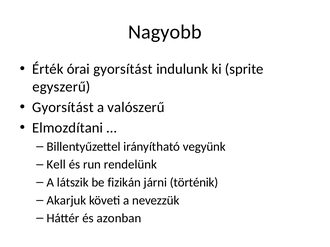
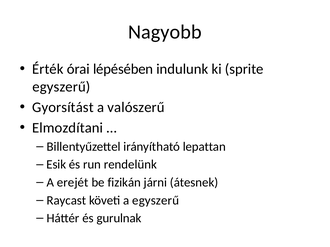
órai gyorsítást: gyorsítást -> lépésében (123, 69)
vegyünk: vegyünk -> lepattan (204, 147)
Kell: Kell -> Esik (56, 165)
látszik: látszik -> erejét (73, 183)
történik: történik -> átesnek (194, 183)
Akarjuk: Akarjuk -> Raycast (66, 201)
a nevezzük: nevezzük -> egyszerű (156, 201)
azonban: azonban -> gurulnak (119, 219)
